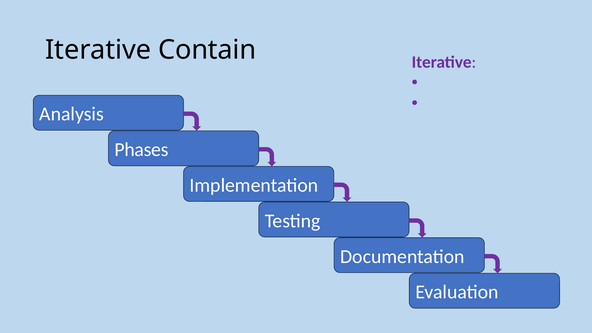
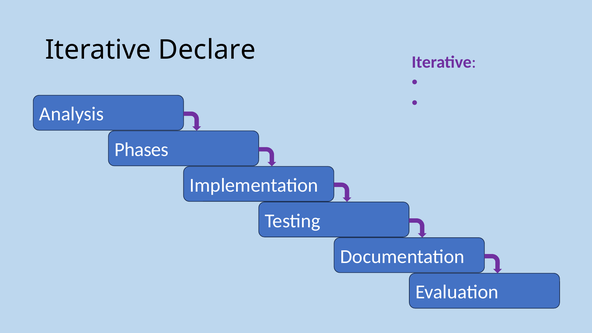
Contain: Contain -> Declare (207, 50)
